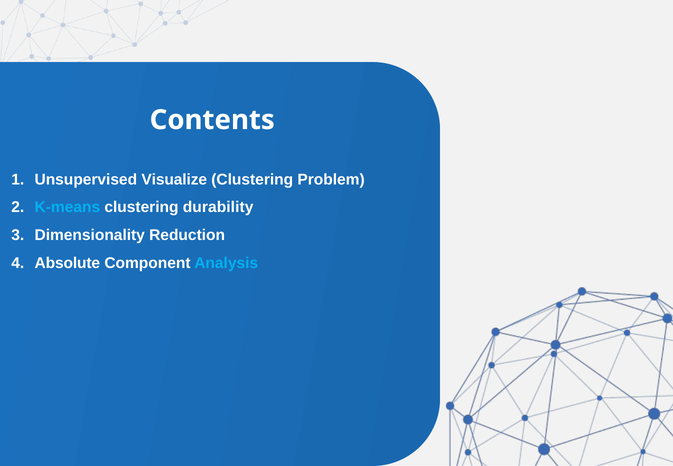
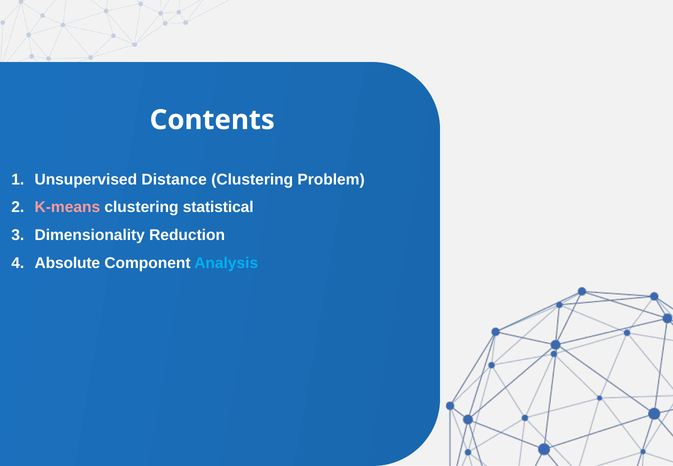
Visualize: Visualize -> Distance (174, 179)
K-means colour: light blue -> pink (67, 207)
durability: durability -> statistical (218, 207)
